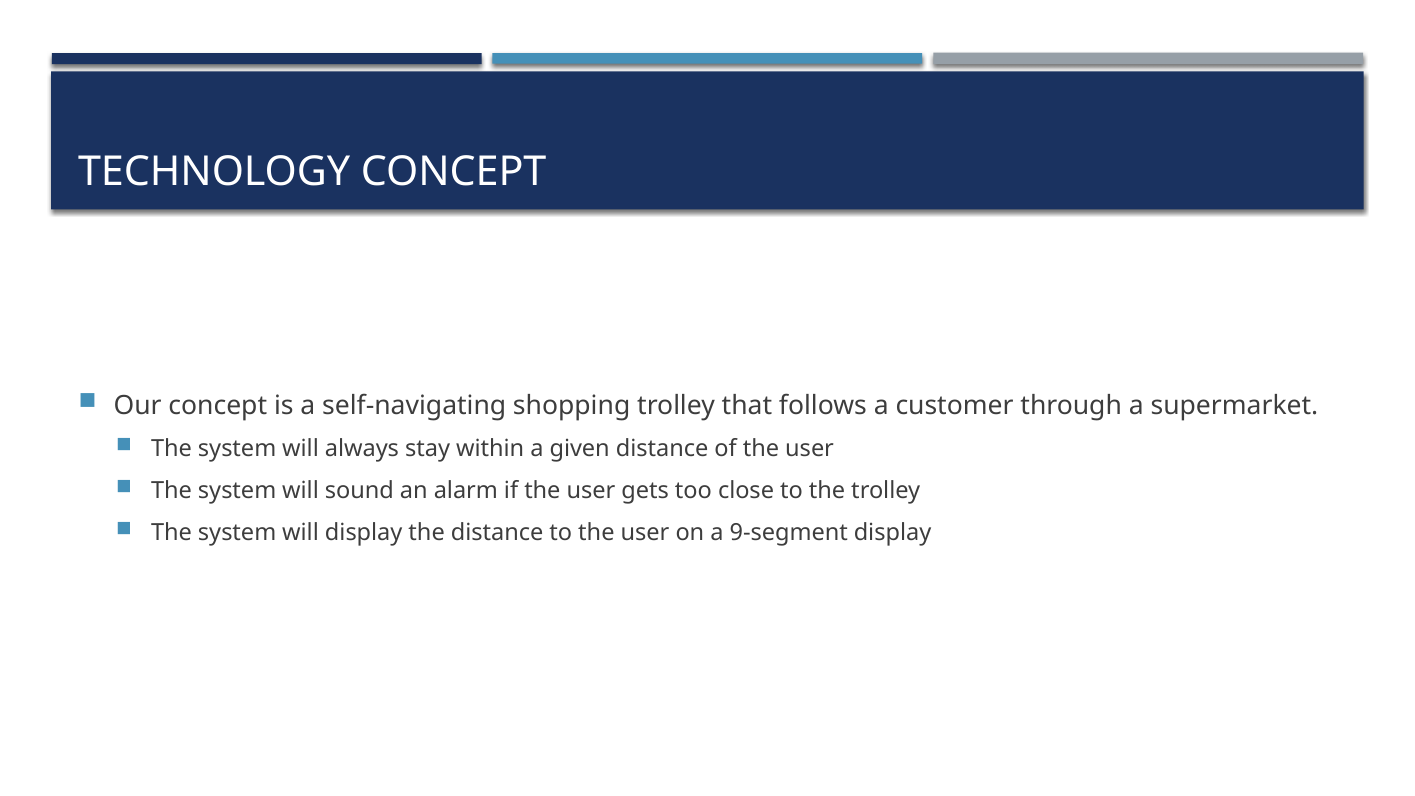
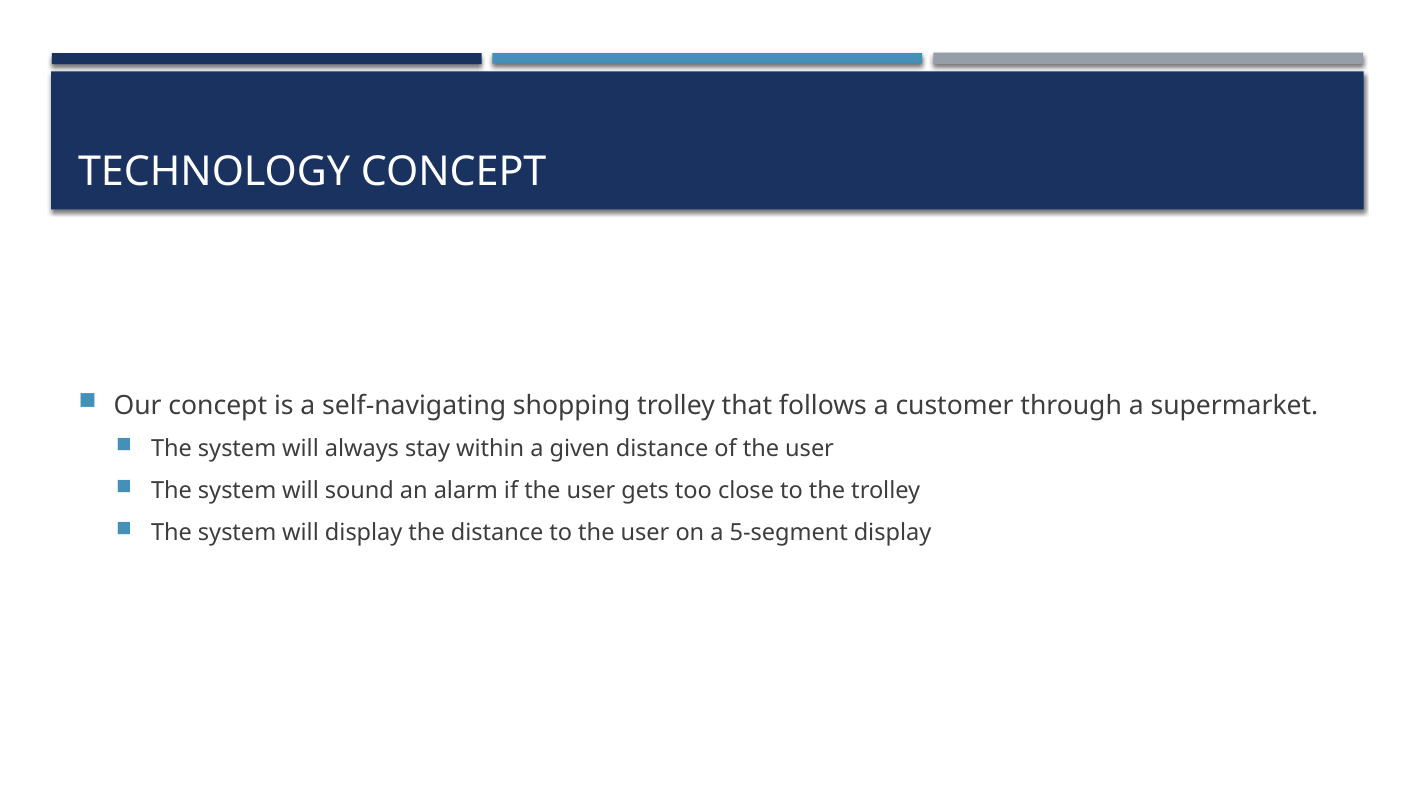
9-segment: 9-segment -> 5-segment (789, 533)
